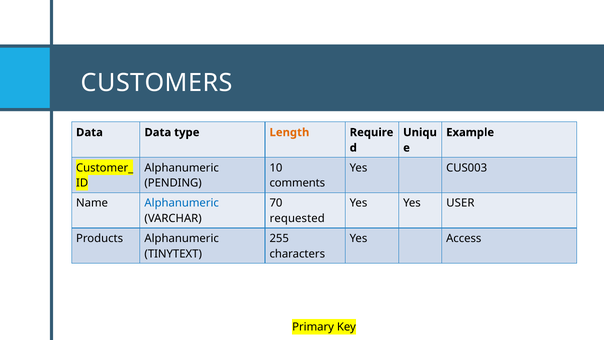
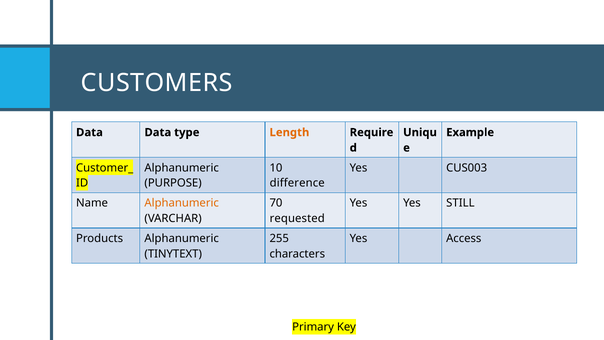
PENDING: PENDING -> PURPOSE (173, 183)
comments: comments -> difference (297, 183)
Alphanumeric colour: blue -> orange (182, 203)
USER: USER -> STILL (460, 203)
